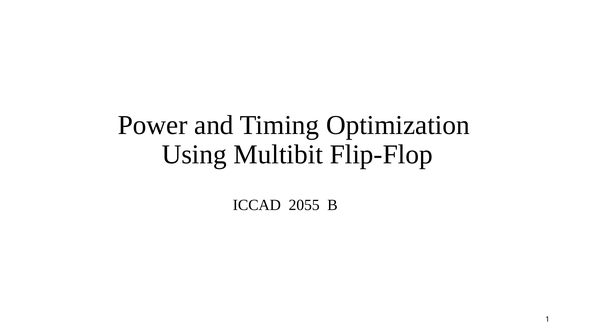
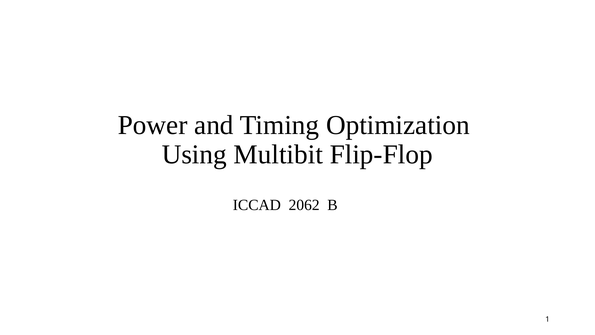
2055: 2055 -> 2062 (304, 205)
